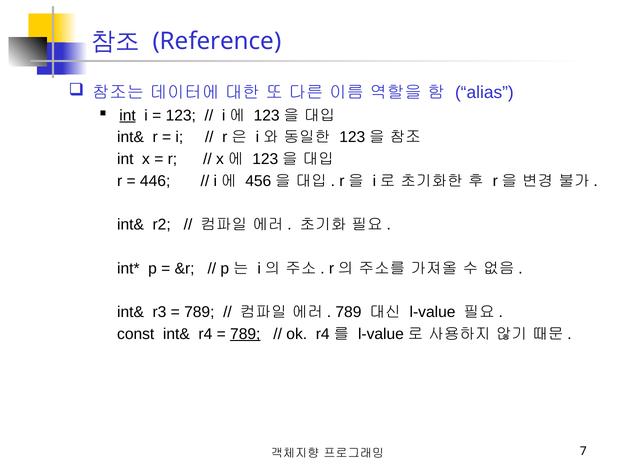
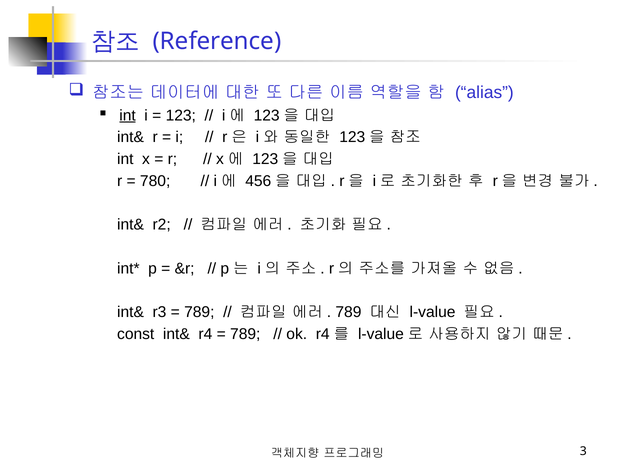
446: 446 -> 780 (155, 181)
789 underline: present -> none (245, 334)
7: 7 -> 3 (583, 451)
